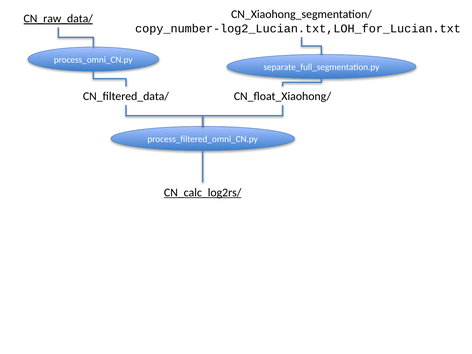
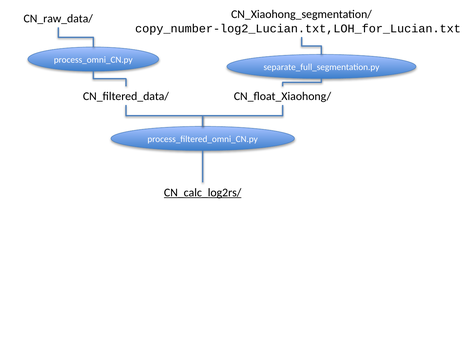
CN_raw_data/ underline: present -> none (58, 19)
